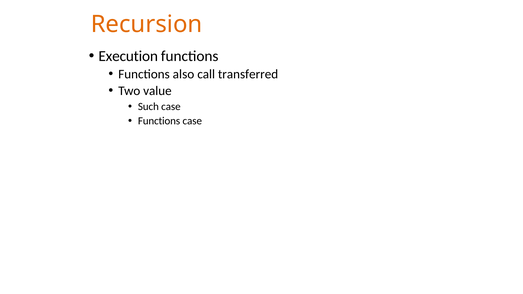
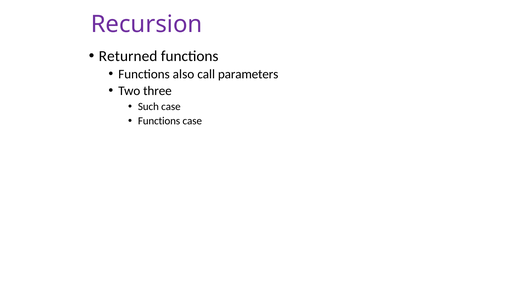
Recursion colour: orange -> purple (147, 24)
Execution: Execution -> Returned (128, 56)
transferred: transferred -> parameters (248, 74)
value: value -> three (157, 91)
